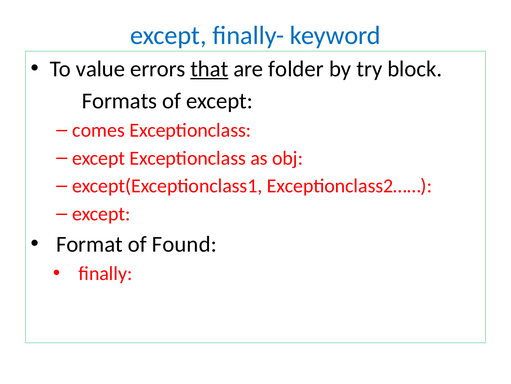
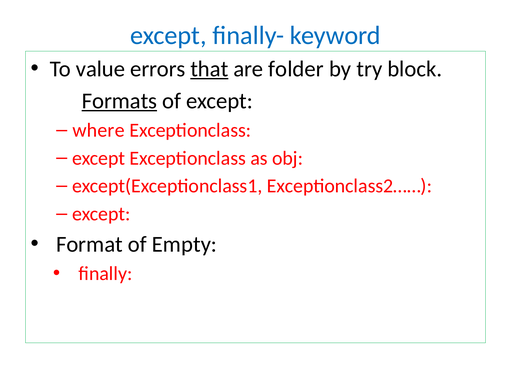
Formats underline: none -> present (119, 101)
comes: comes -> where (99, 130)
Found: Found -> Empty (184, 244)
